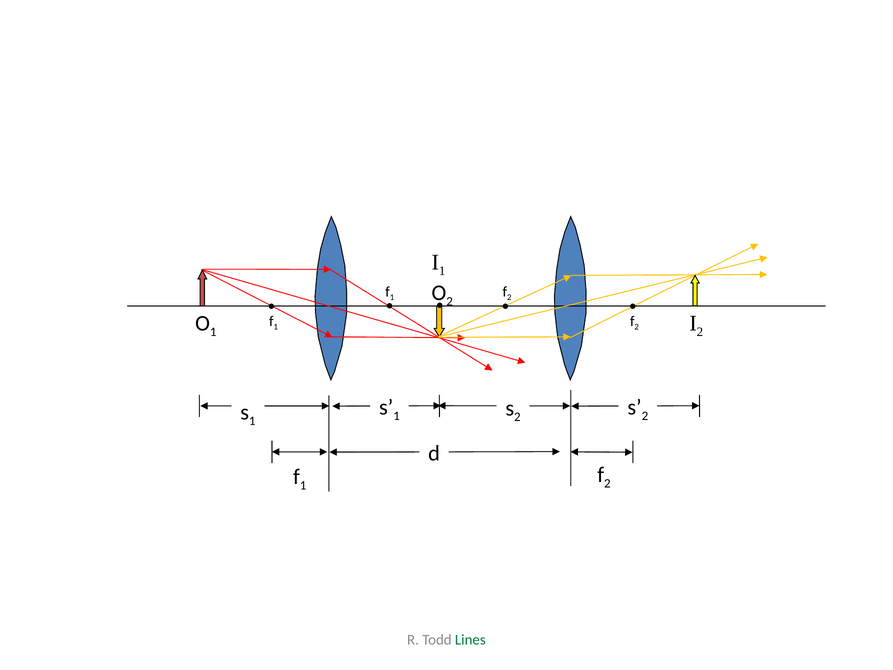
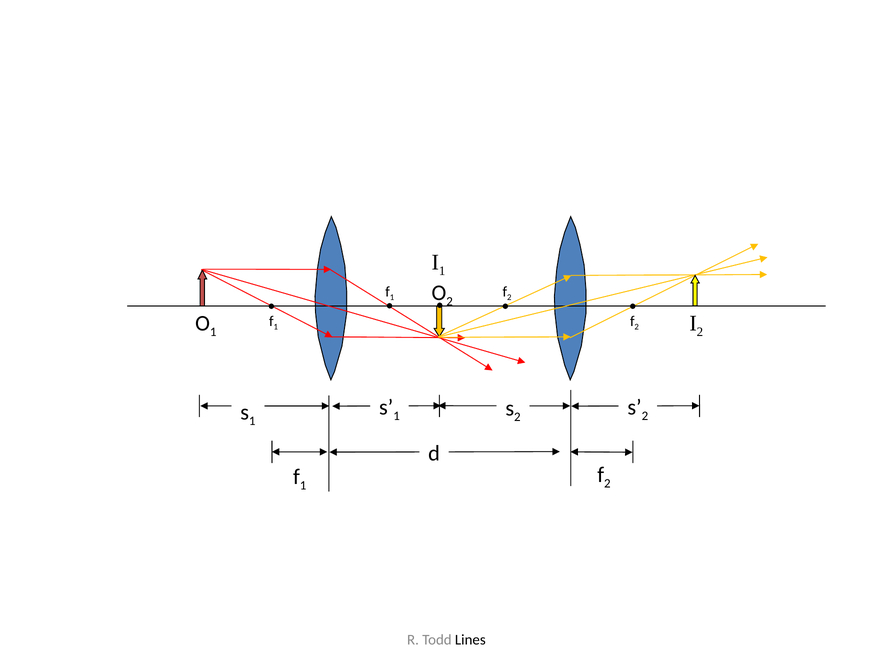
Lines colour: green -> black (470, 640)
